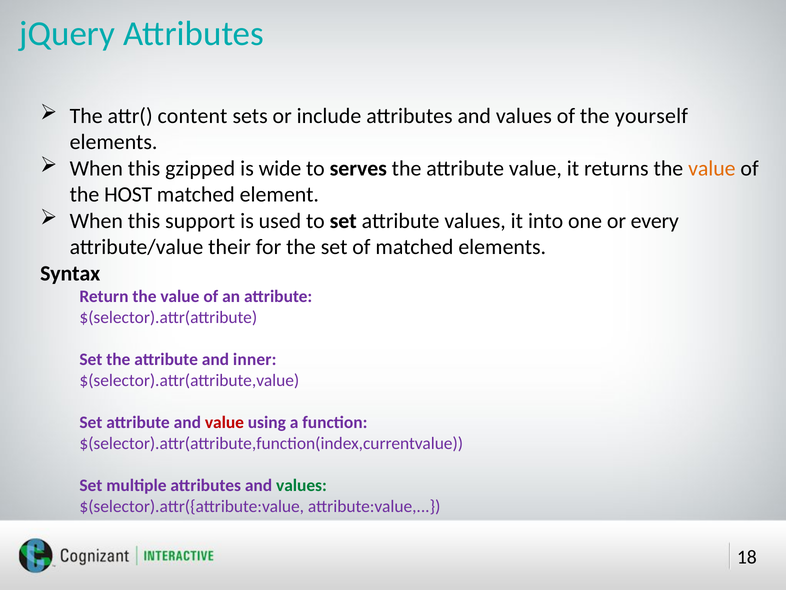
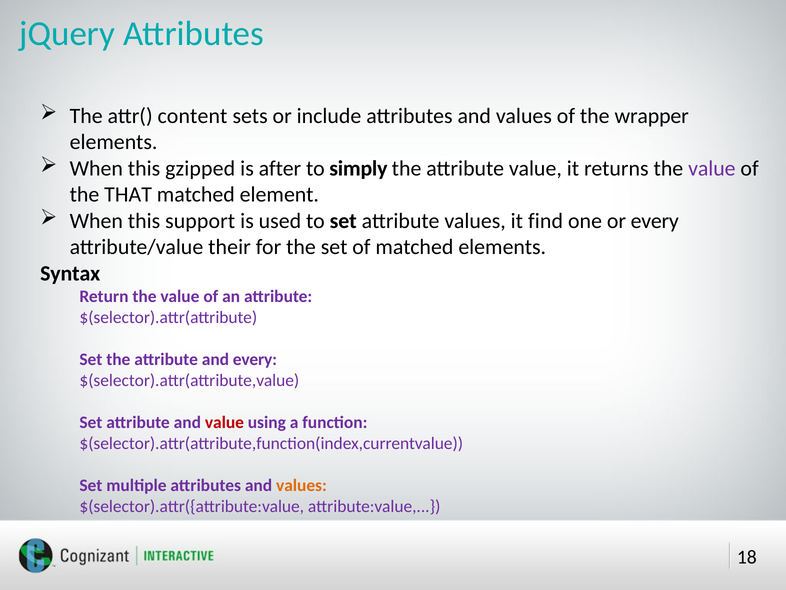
yourself: yourself -> wrapper (652, 116)
wide: wide -> after (280, 168)
serves: serves -> simply (358, 168)
value colour: orange -> purple (712, 168)
HOST: HOST -> THAT (128, 194)
into: into -> find (546, 221)
and inner: inner -> every (255, 359)
values colour: green -> orange (301, 485)
